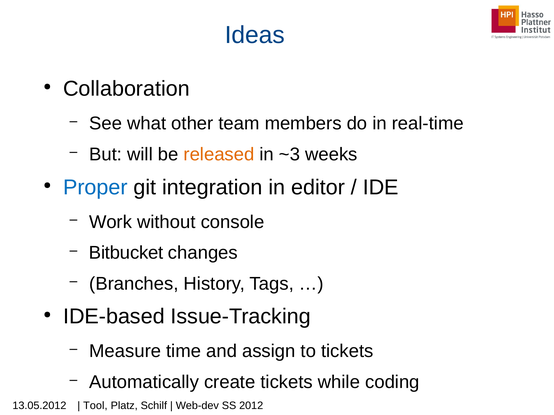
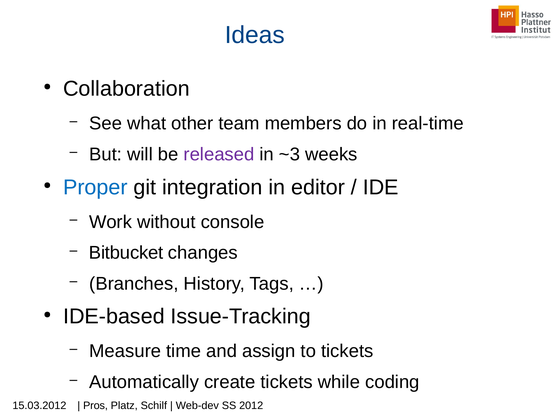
released colour: orange -> purple (219, 155)
13.05.2012: 13.05.2012 -> 15.03.2012 (39, 406)
Tool: Tool -> Pros (95, 406)
